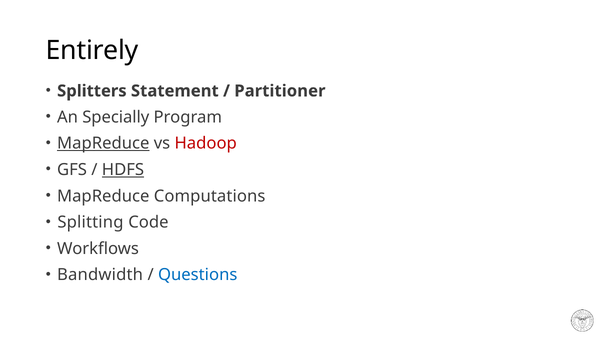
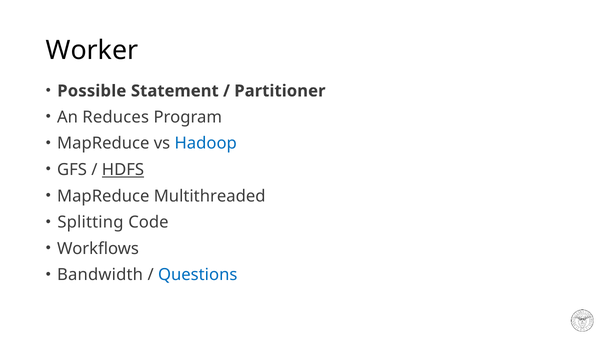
Entirely: Entirely -> Worker (92, 51)
Splitters: Splitters -> Possible (92, 91)
Specially: Specially -> Reduces (116, 117)
MapReduce underline: present -> none (103, 144)
Hadoop colour: red -> blue (206, 144)
Computations: Computations -> Multithreaded (210, 196)
